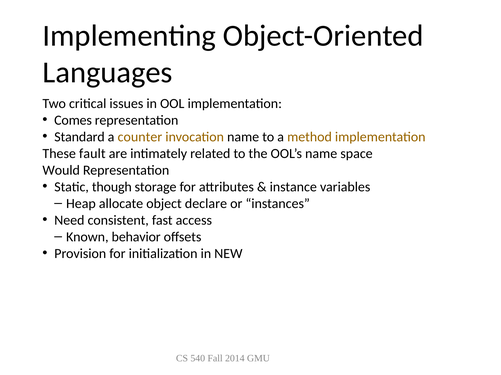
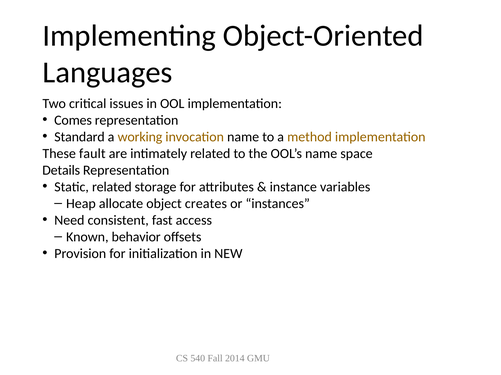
counter: counter -> working (140, 137)
Would: Would -> Details (61, 170)
Static though: though -> related (112, 187)
declare: declare -> creates (206, 204)
